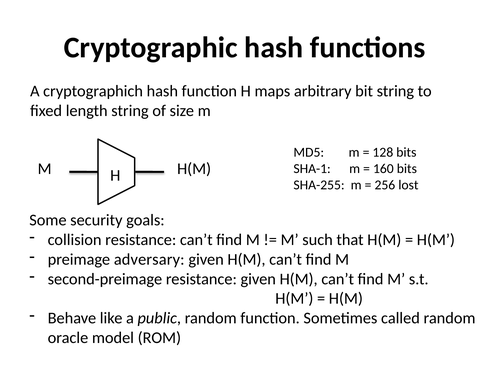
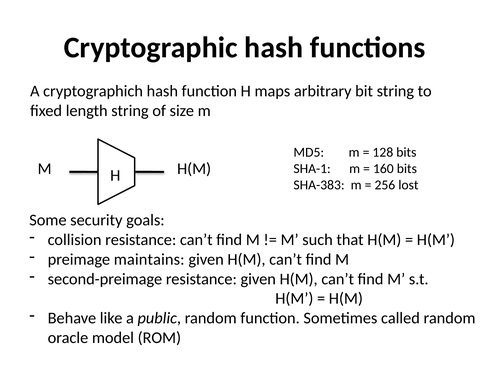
SHA-255: SHA-255 -> SHA-383 (319, 185)
adversary: adversary -> maintains (149, 259)
